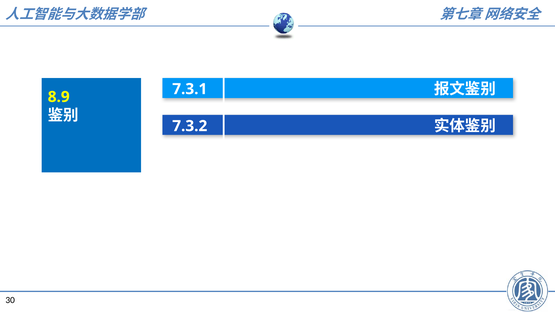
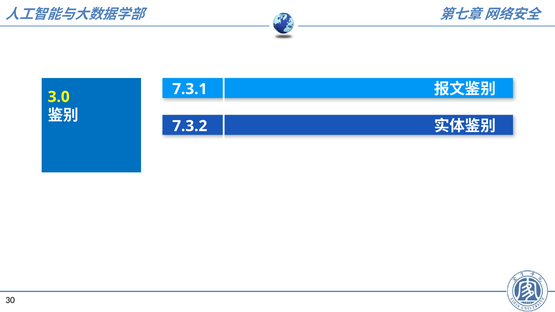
8.9: 8.9 -> 3.0 (59, 97)
